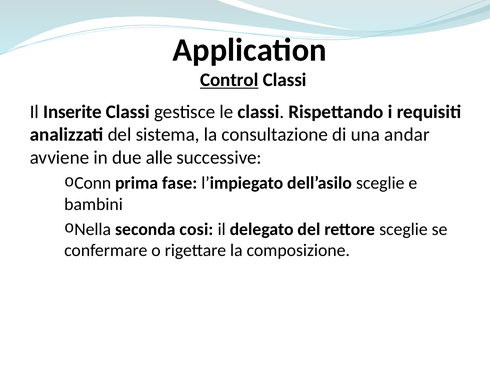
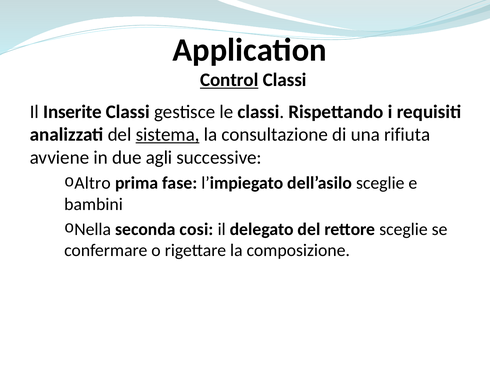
sistema underline: none -> present (168, 135)
andar: andar -> rifiuta (407, 135)
alle: alle -> agli (159, 157)
Conn: Conn -> Altro (93, 183)
